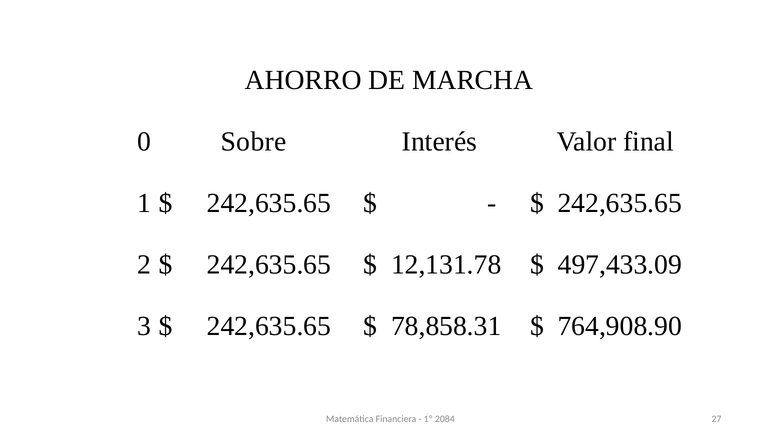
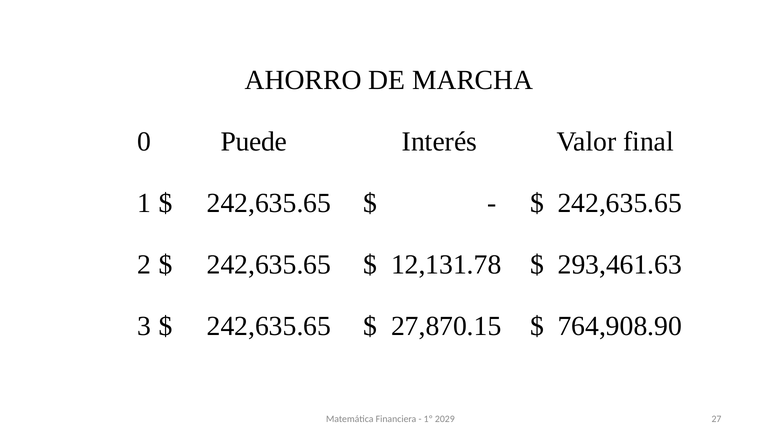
Sobre: Sobre -> Puede (254, 142)
497,433.09: 497,433.09 -> 293,461.63 (620, 265)
78,858.31: 78,858.31 -> 27,870.15 (446, 327)
2084: 2084 -> 2029 (445, 419)
